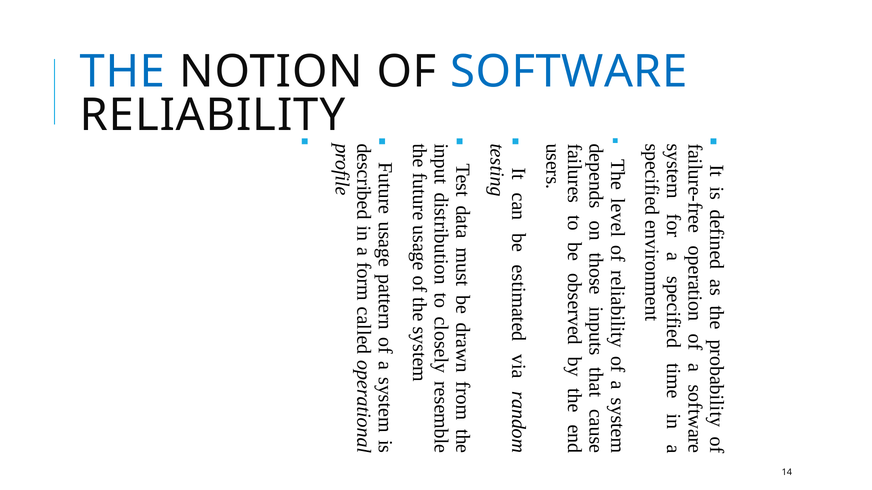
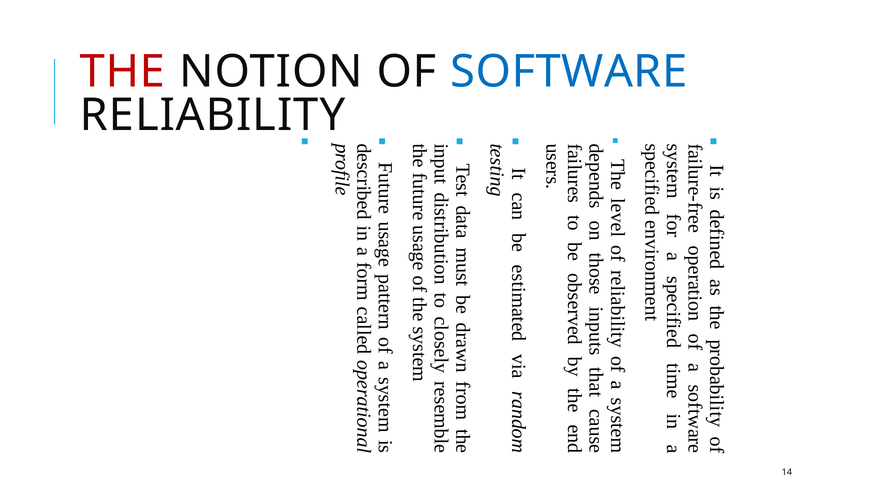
THE colour: blue -> red (122, 72)
